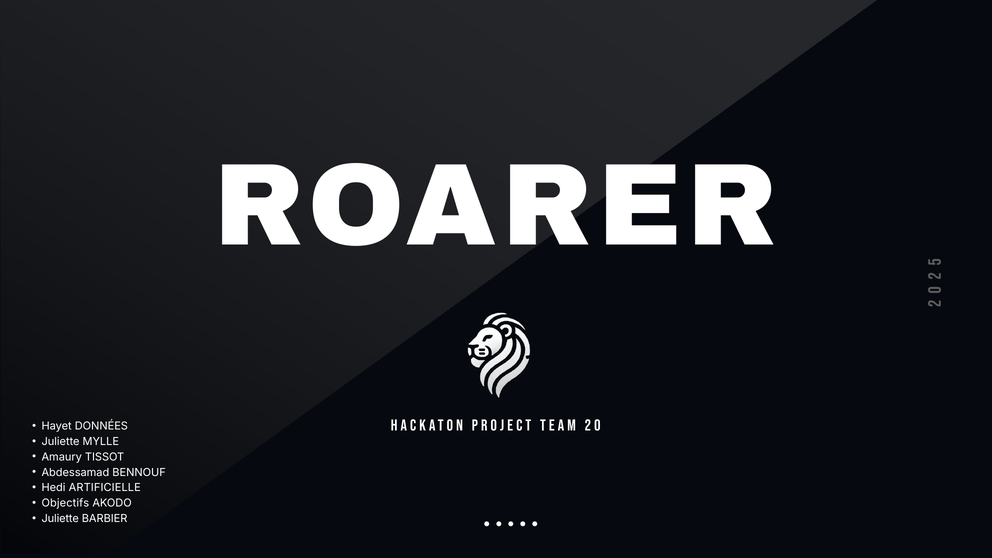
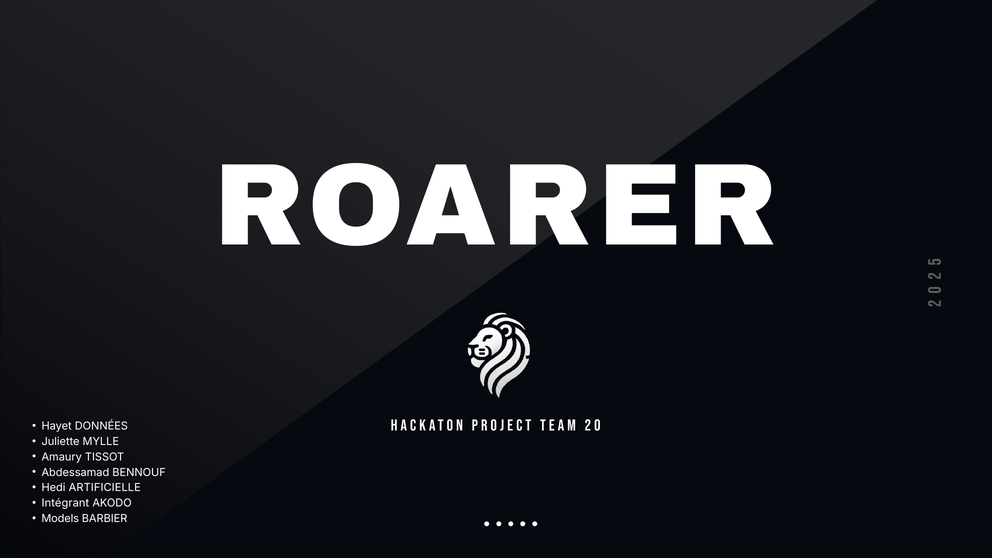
Objectifs: Objectifs -> Intégrant (65, 503)
Juliette: Juliette -> Models (60, 519)
